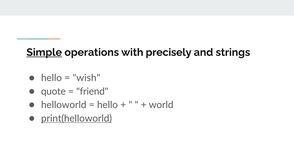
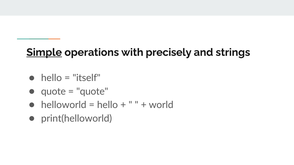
wish: wish -> itself (87, 78)
friend: friend -> quote (92, 92)
print(helloworld underline: present -> none (77, 119)
